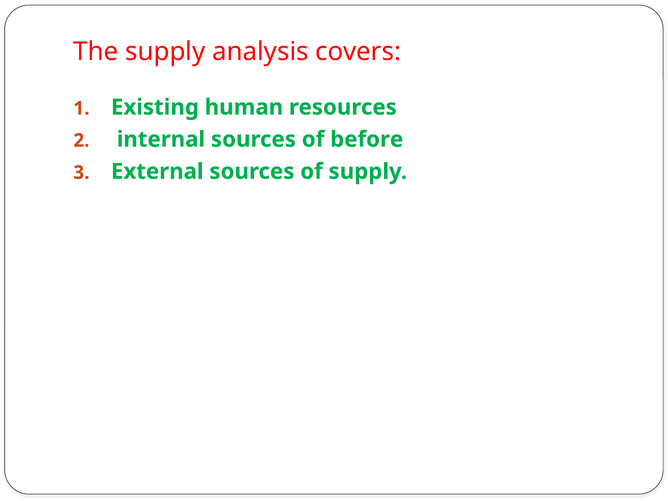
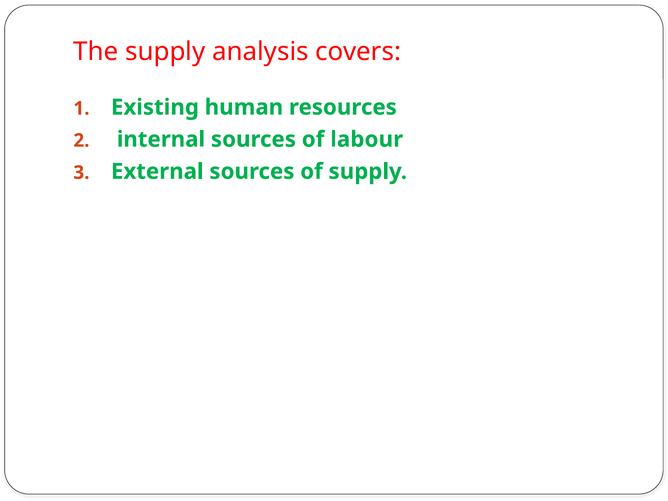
before: before -> labour (367, 139)
